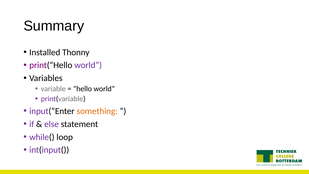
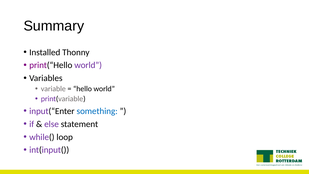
something colour: orange -> blue (97, 111)
